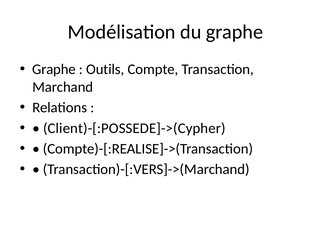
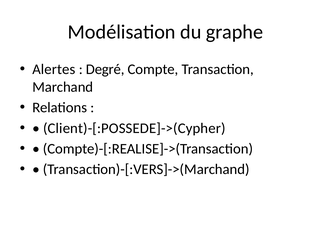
Graphe: Graphe -> Alertes (54, 69)
Outils: Outils -> Degré (105, 69)
